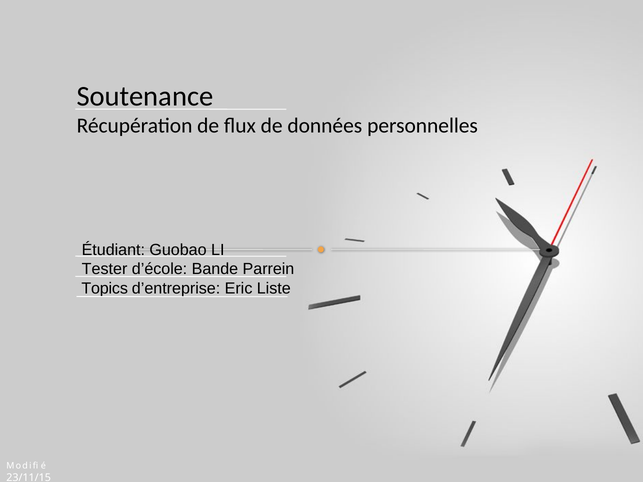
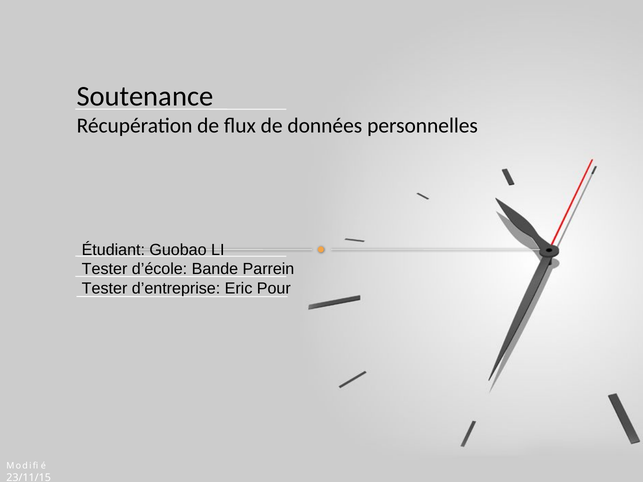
Topics: Topics -> Tester (105, 289)
Liste: Liste -> Pour (274, 289)
